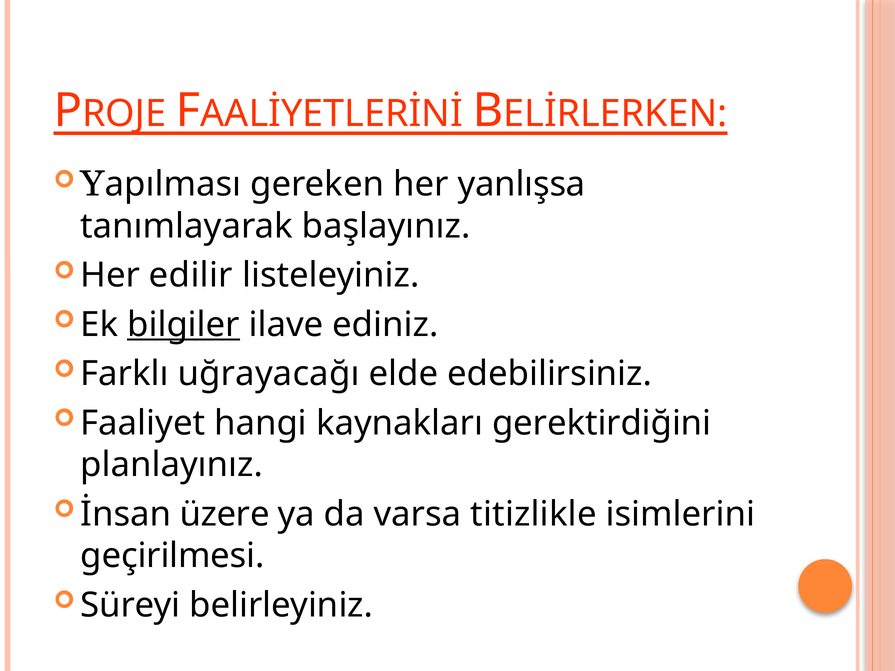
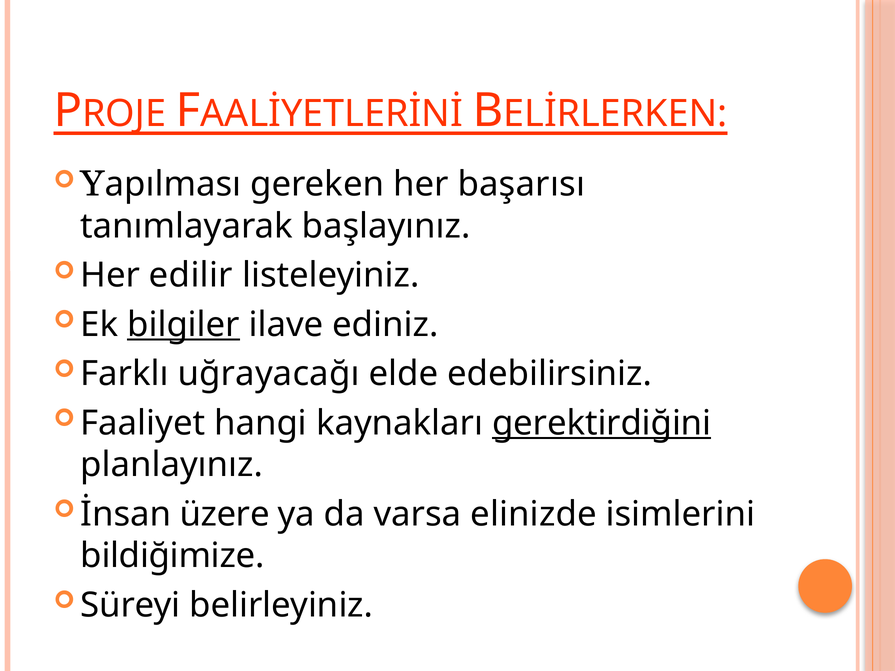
yanlışsa: yanlışsa -> başarısı (521, 184)
gerektirdiğini underline: none -> present (602, 423)
titizlikle: titizlikle -> elinizde (534, 514)
geçirilmesi: geçirilmesi -> bildiğimize (172, 556)
